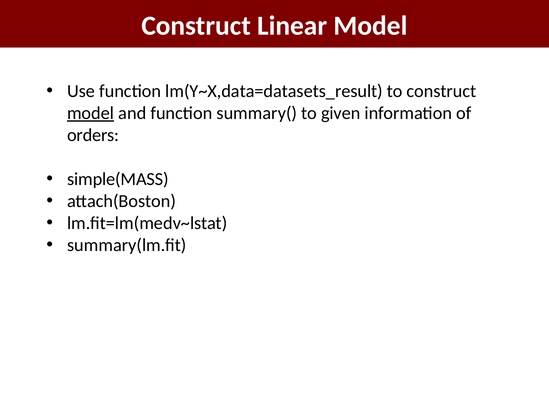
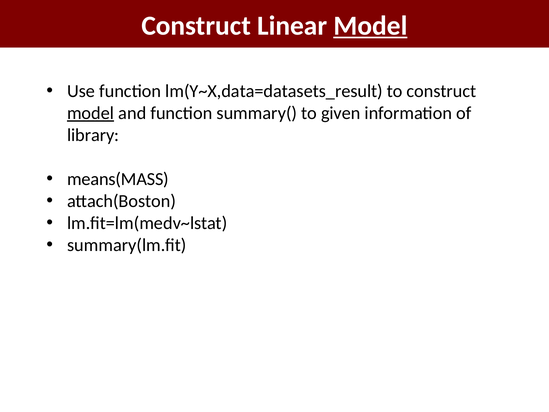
Model underline: none -> present (370, 26)
orders: orders -> library (93, 135)
simple(MASS: simple(MASS -> means(MASS (118, 179)
